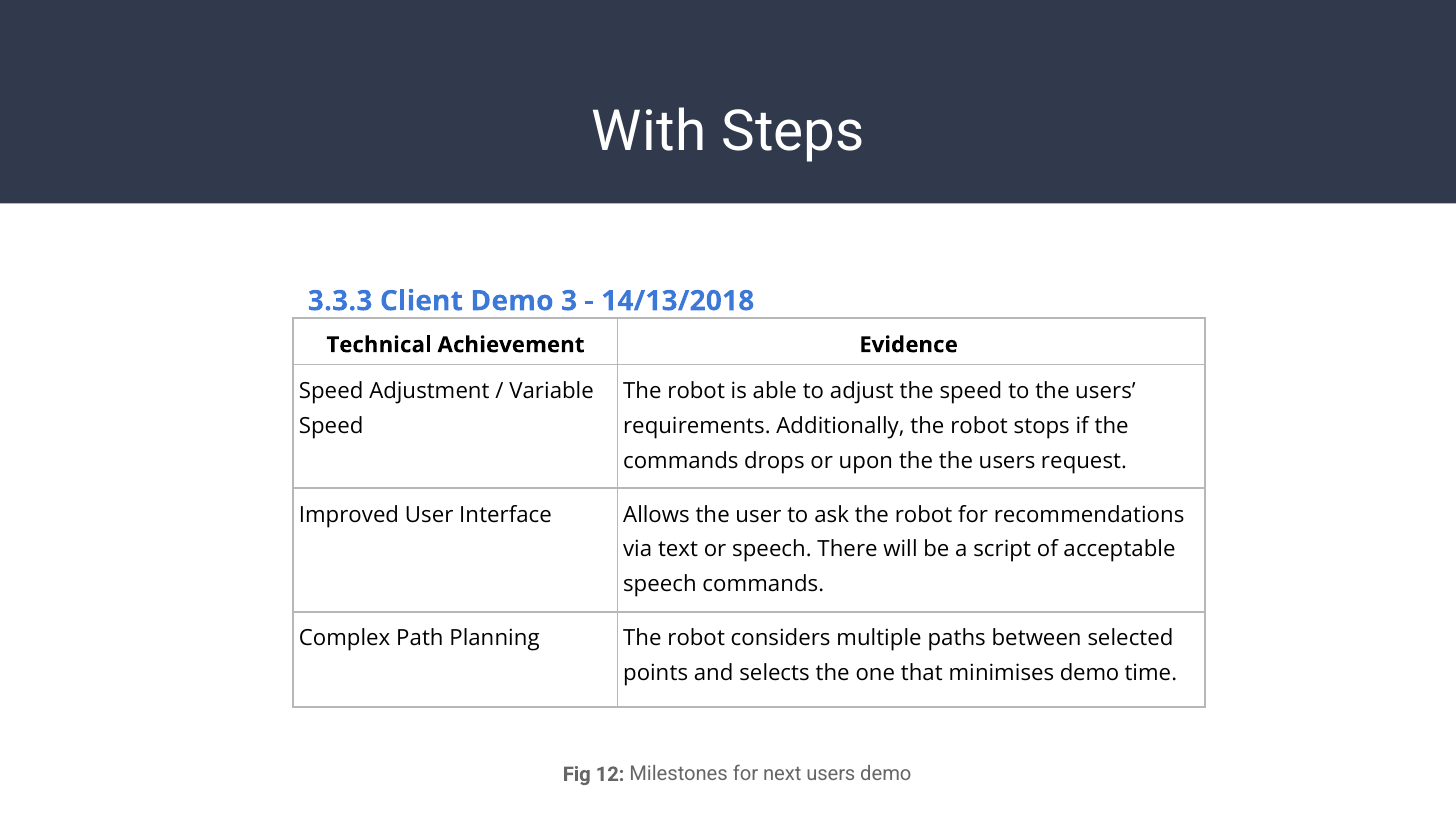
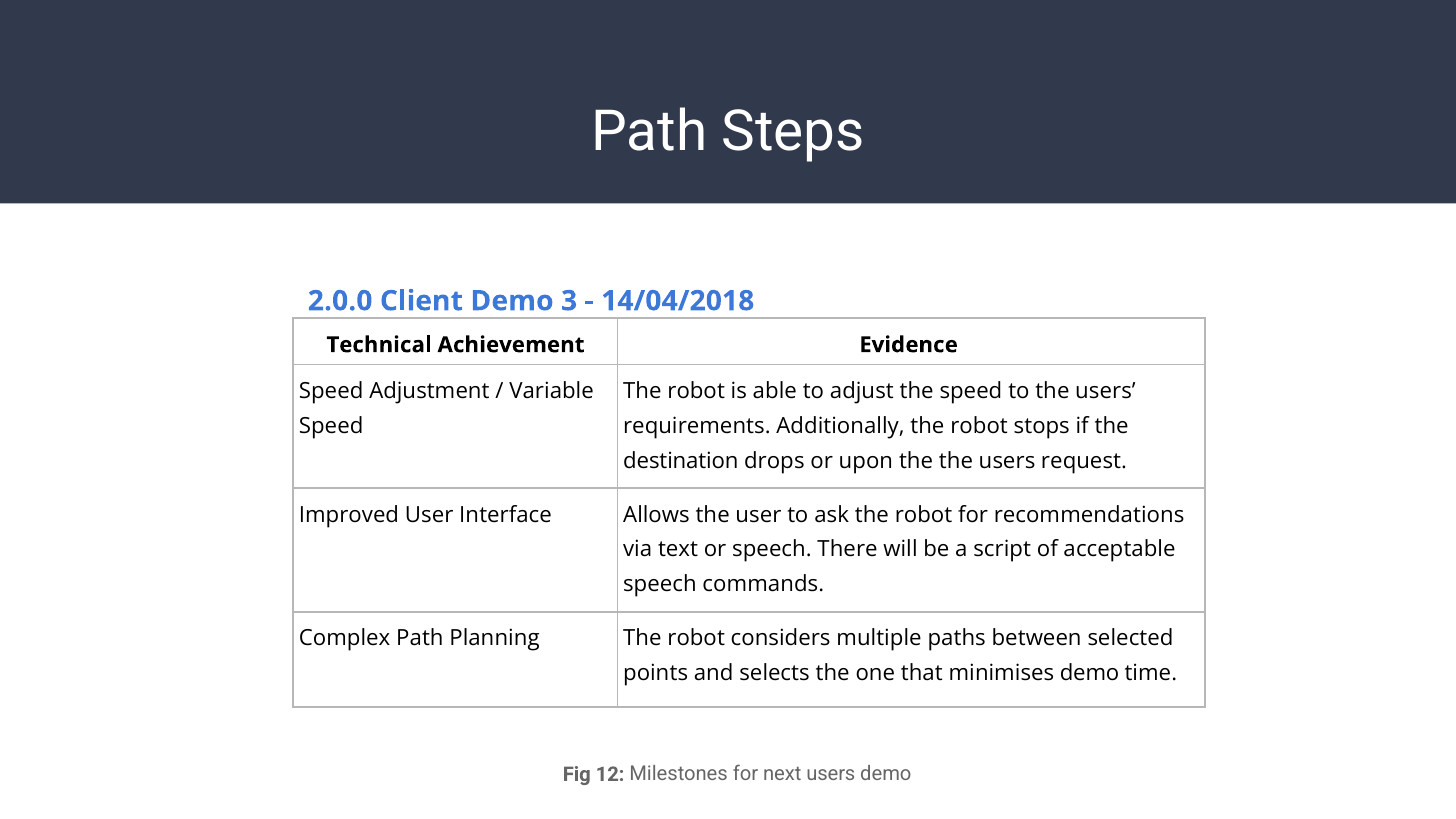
With: With -> Path (649, 132)
3.3.3: 3.3.3 -> 2.0.0 (340, 301)
14/13/2018: 14/13/2018 -> 14/04/2018 (678, 301)
commands: commands -> destination (681, 461)
